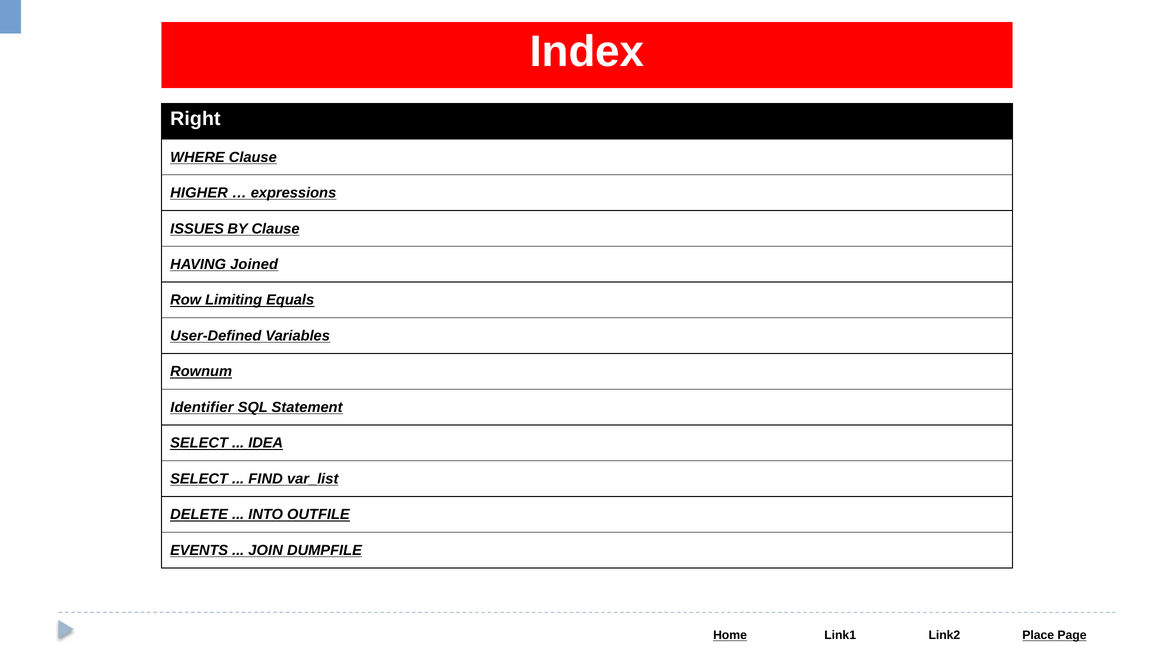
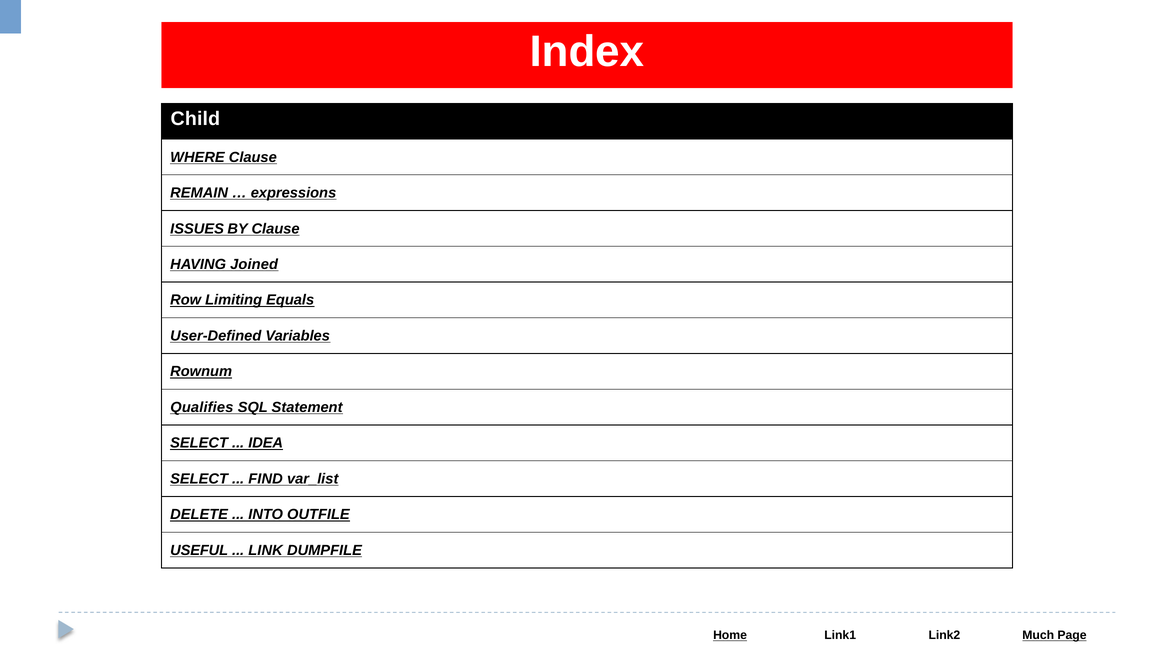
Right: Right -> Child (195, 119)
HIGHER: HIGHER -> REMAIN (199, 193)
Identifier: Identifier -> Qualifies (202, 407)
EVENTS: EVENTS -> USEFUL (199, 550)
JOIN: JOIN -> LINK (266, 550)
Place: Place -> Much (1038, 635)
